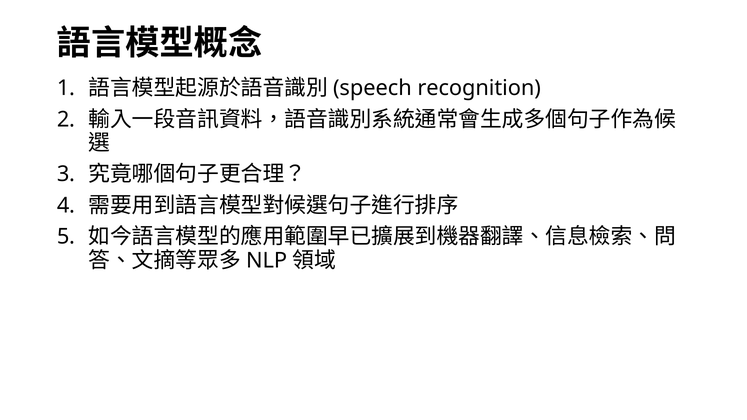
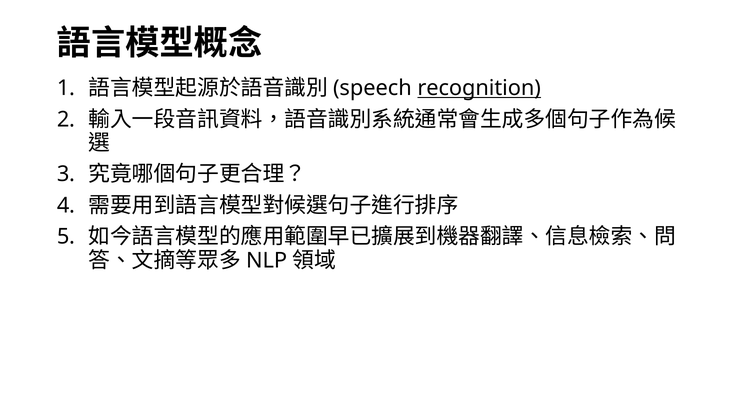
recognition underline: none -> present (479, 88)
